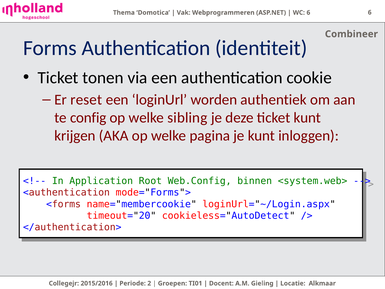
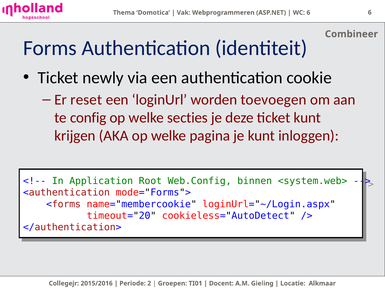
tonen: tonen -> newly (103, 78)
authentiek: authentiek -> toevoegen (274, 100)
sibling: sibling -> secties (188, 118)
